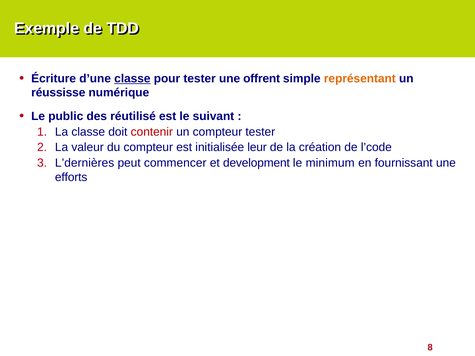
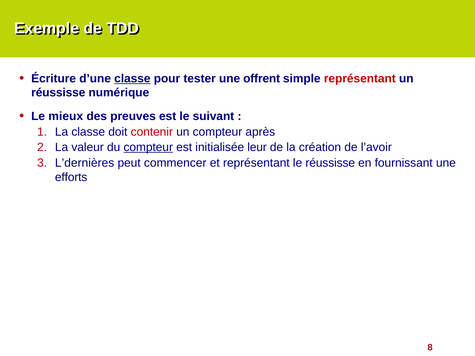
représentant colour: orange -> red (360, 79)
public: public -> mieux (66, 116)
réutilisé: réutilisé -> preuves (133, 116)
compteur tester: tester -> après (260, 132)
compteur underline: none -> present (148, 147)
l’code: l’code -> l’avoir (376, 147)
et development: development -> représentant (256, 163)
le minimum: minimum -> réussisse (330, 163)
